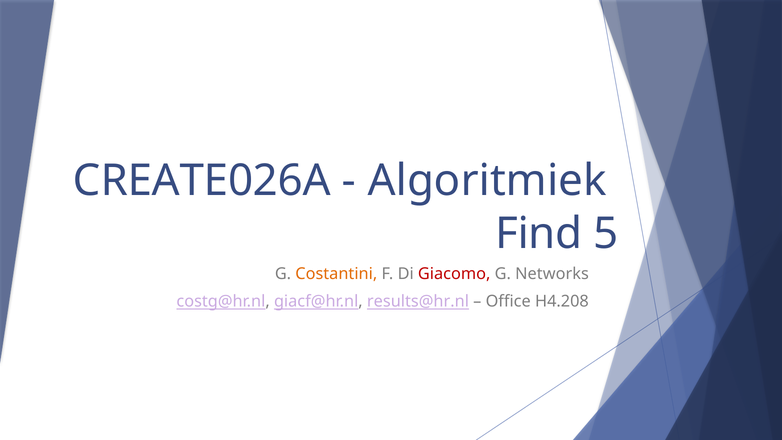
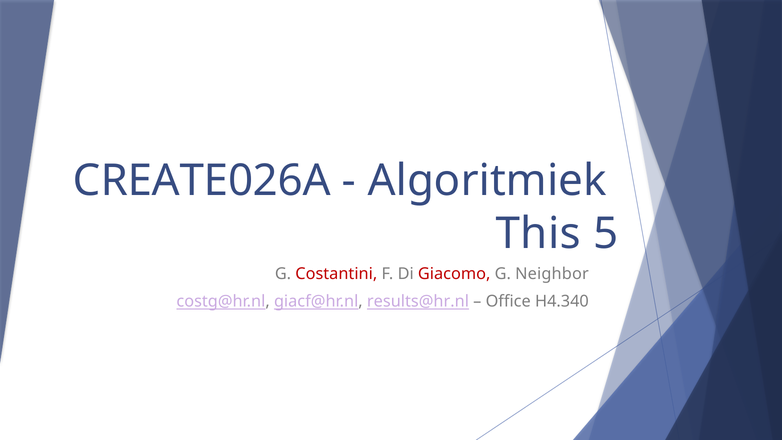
Find: Find -> This (538, 234)
Costantini colour: orange -> red (336, 274)
Networks: Networks -> Neighbor (552, 274)
H4.208: H4.208 -> H4.340 (562, 301)
